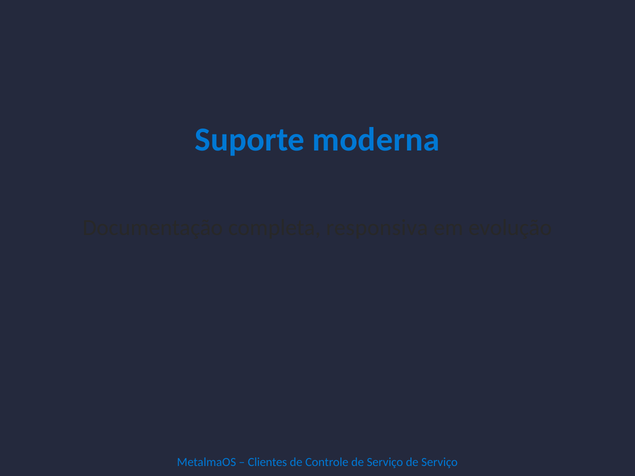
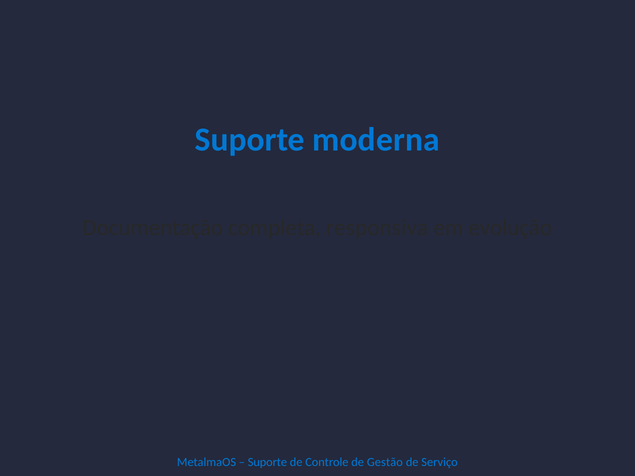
Clientes: Clientes -> Suporte (267, 462)
Controle de Serviço: Serviço -> Gestão (385, 462)
